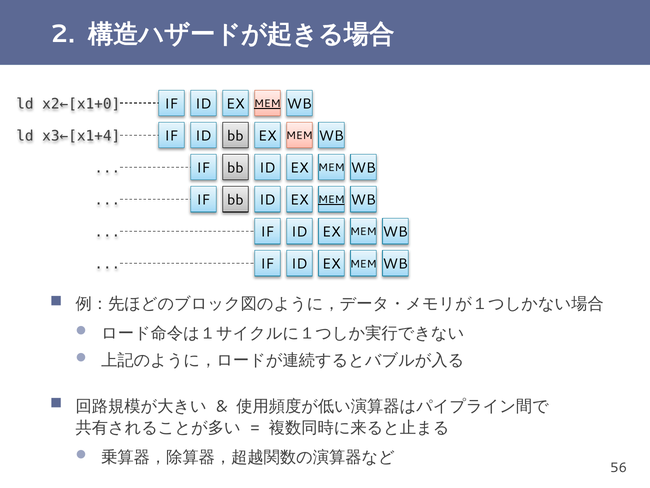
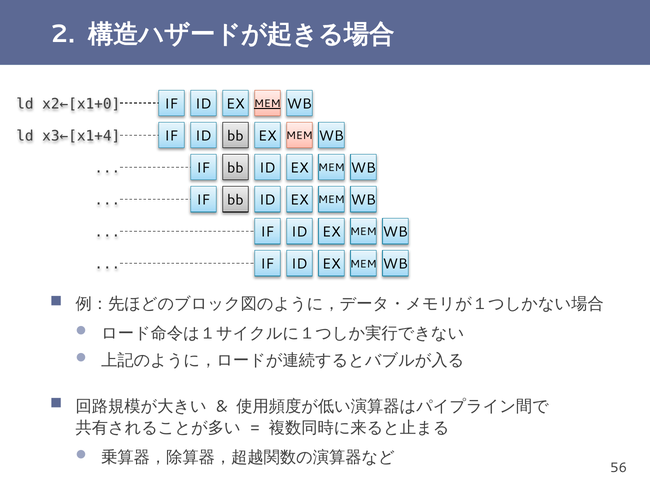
MEM underline: present -> none (331, 200)
